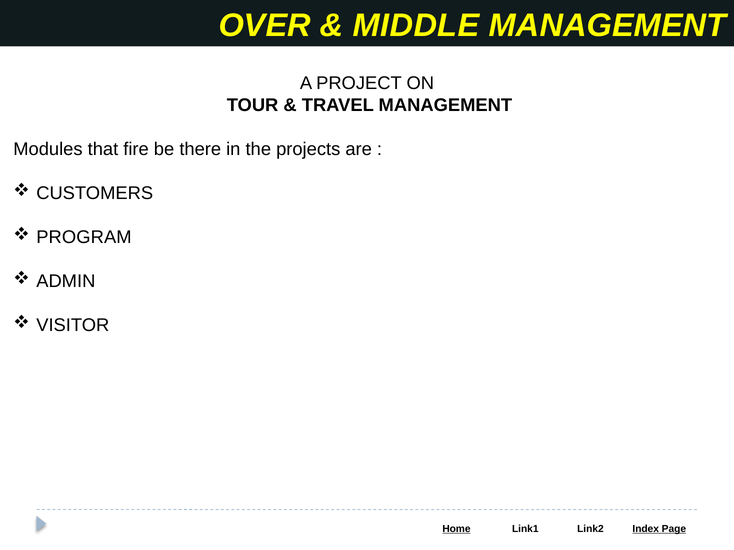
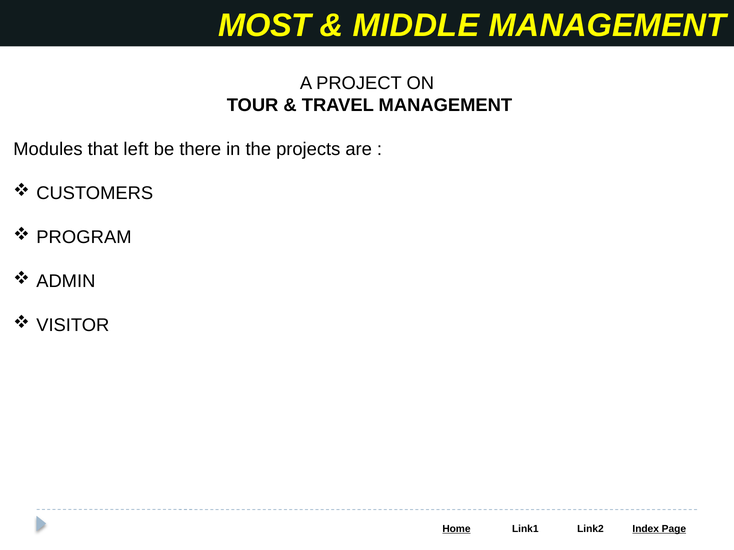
OVER: OVER -> MOST (265, 25)
fire: fire -> left (136, 149)
